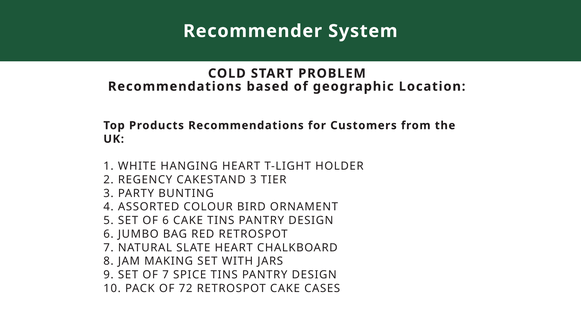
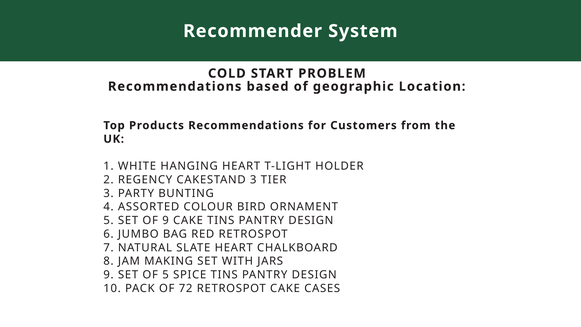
OF 6: 6 -> 9 (166, 220)
OF 7: 7 -> 5 (166, 275)
